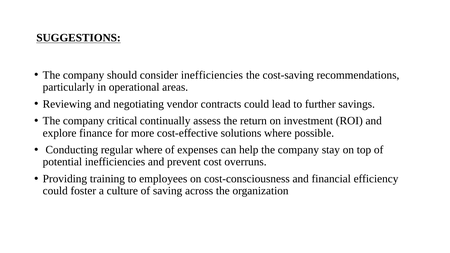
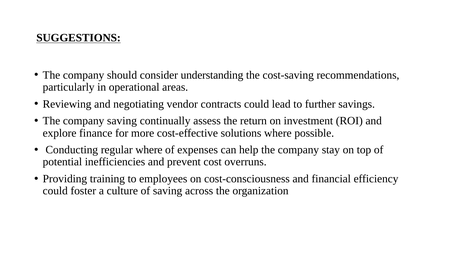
consider inefficiencies: inefficiencies -> understanding (212, 75)
company critical: critical -> saving (122, 121)
